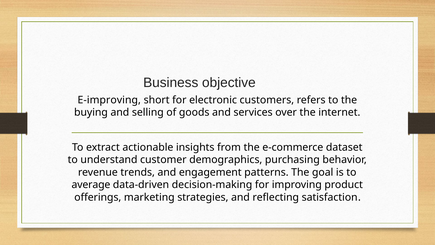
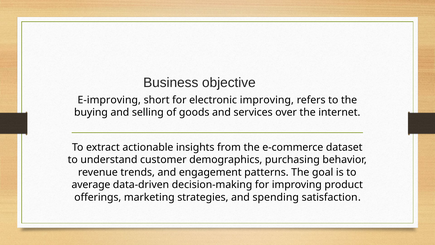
electronic customers: customers -> improving (267, 100)
reflecting: reflecting -> spending (276, 197)
